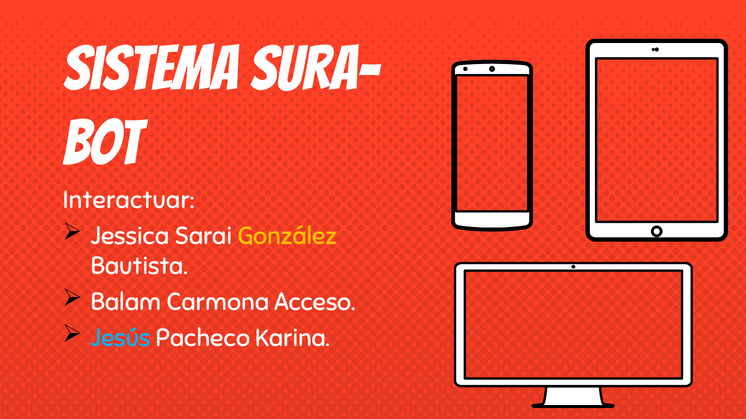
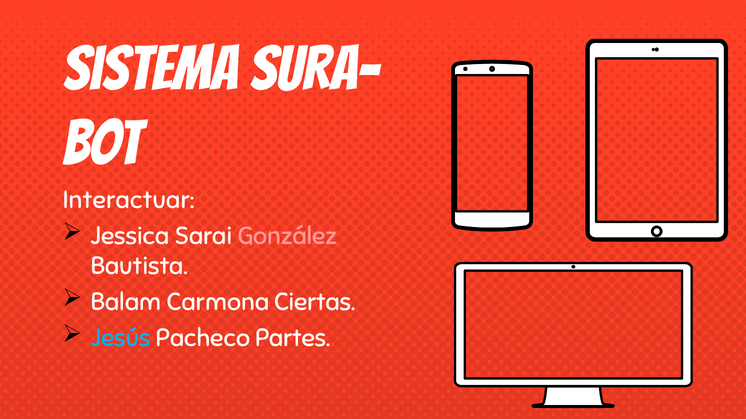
González colour: yellow -> pink (287, 236)
Acceso: Acceso -> Ciertas (315, 302)
Karina: Karina -> Partes (293, 338)
